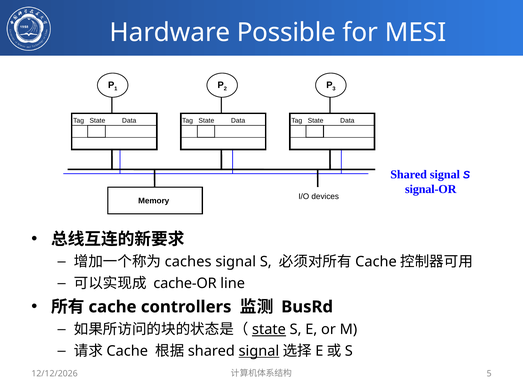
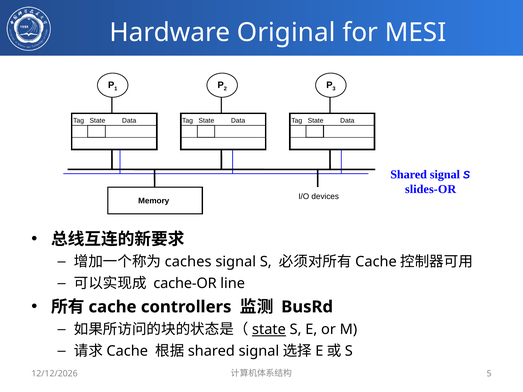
Possible: Possible -> Original (286, 33)
signal-OR: signal-OR -> slides-OR (431, 189)
signal underline: present -> none (259, 351)
